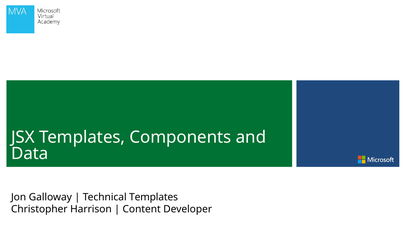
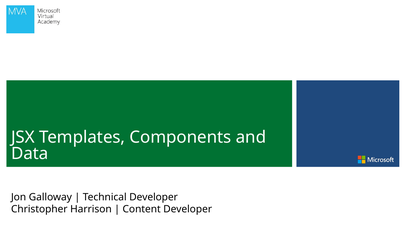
Technical Templates: Templates -> Developer (154, 197)
